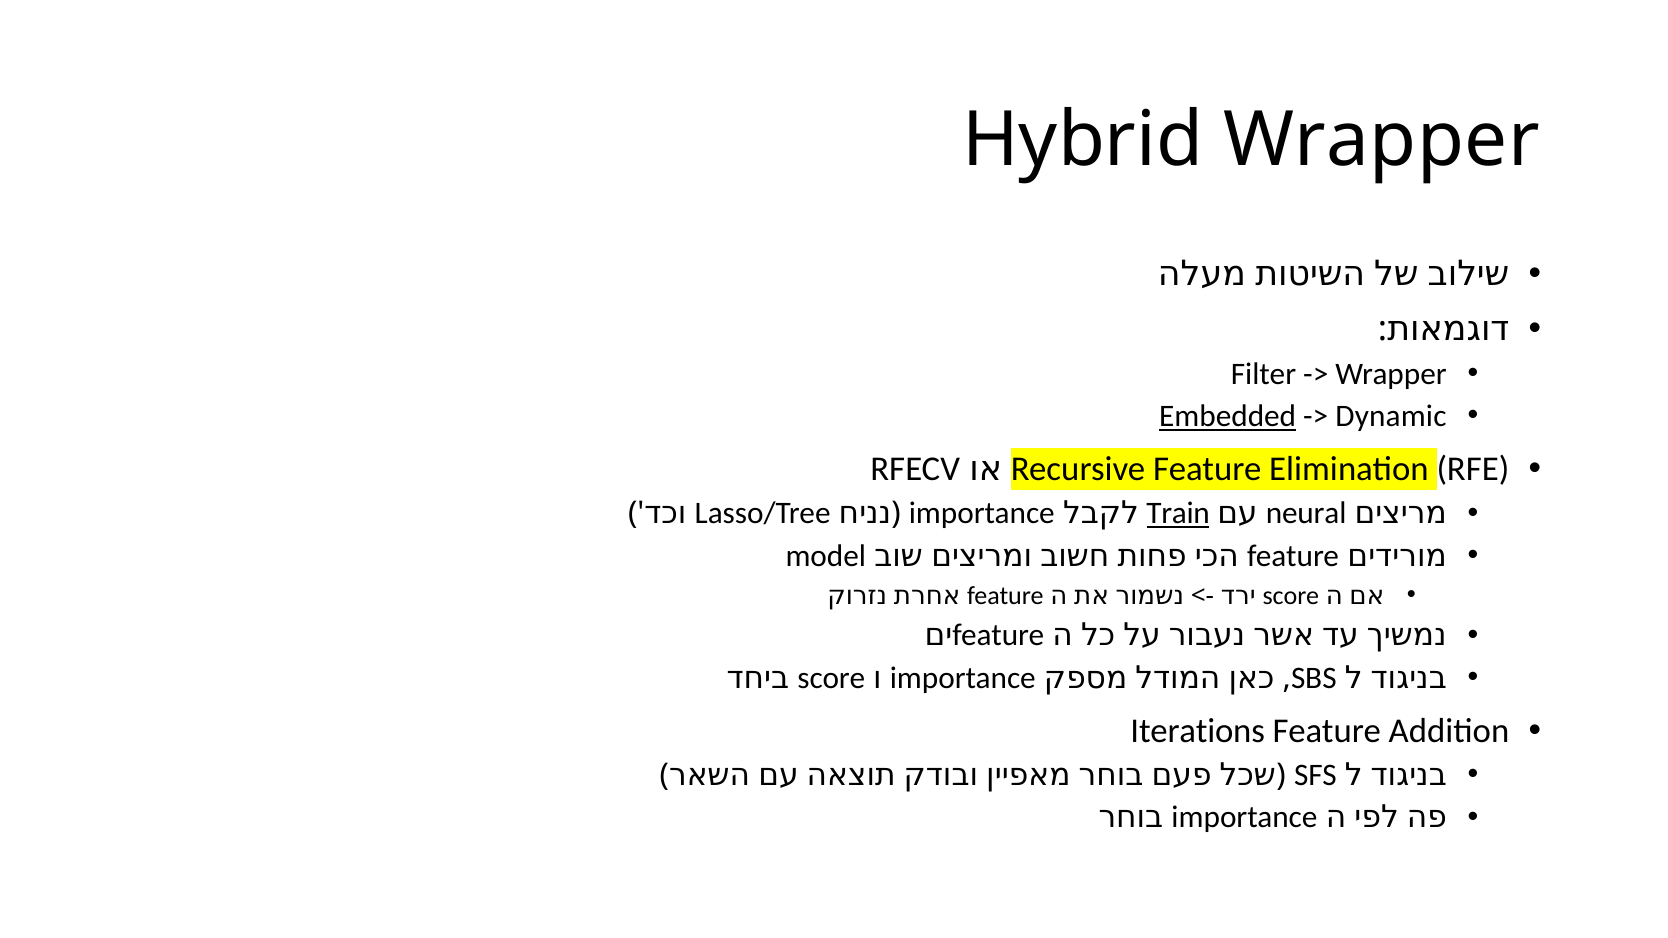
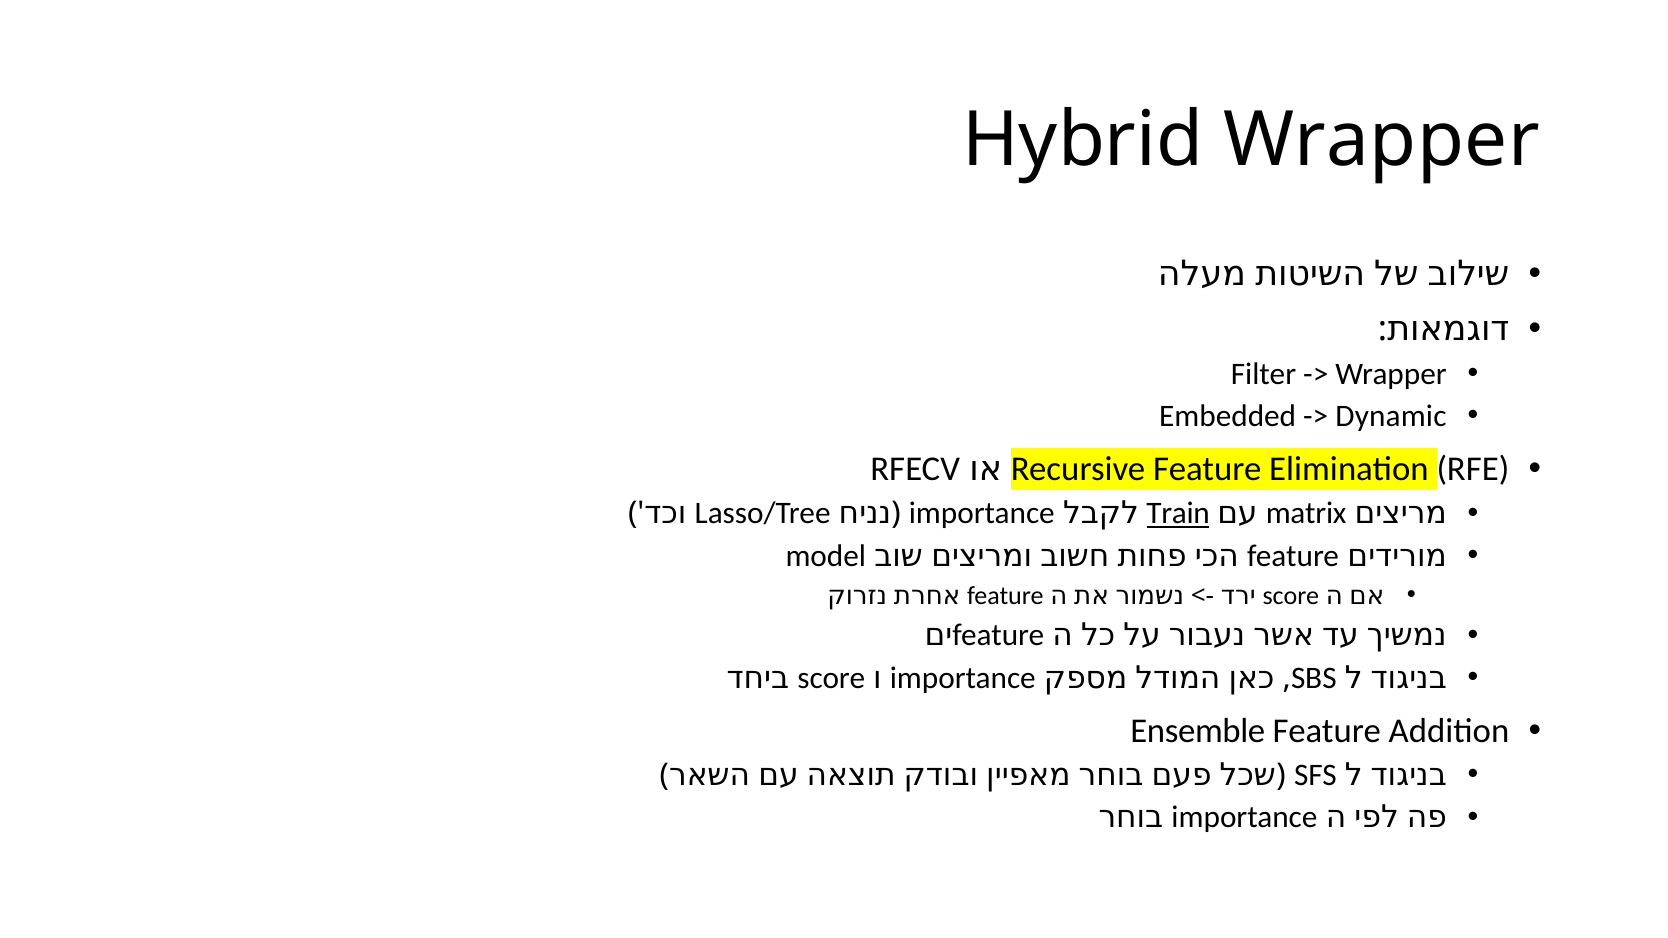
Embedded underline: present -> none (1228, 416)
neural: neural -> matrix (1306, 514)
Iterations: Iterations -> Ensemble (1198, 731)
